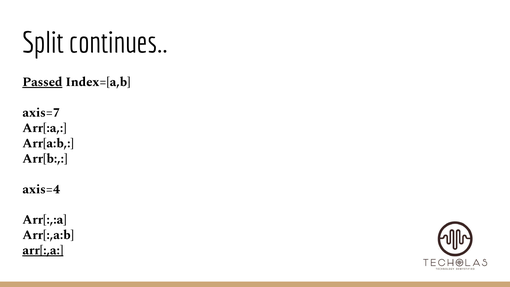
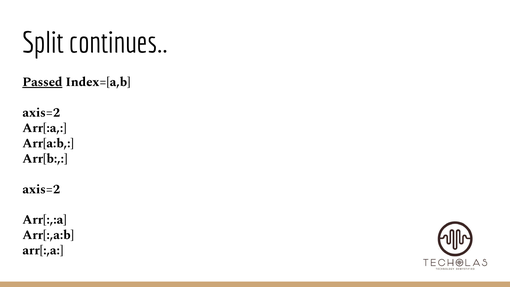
axis=7: axis=7 -> axis=2 (41, 113)
axis=4: axis=4 -> axis=2 (41, 189)
arr[:,a underline: present -> none (43, 250)
